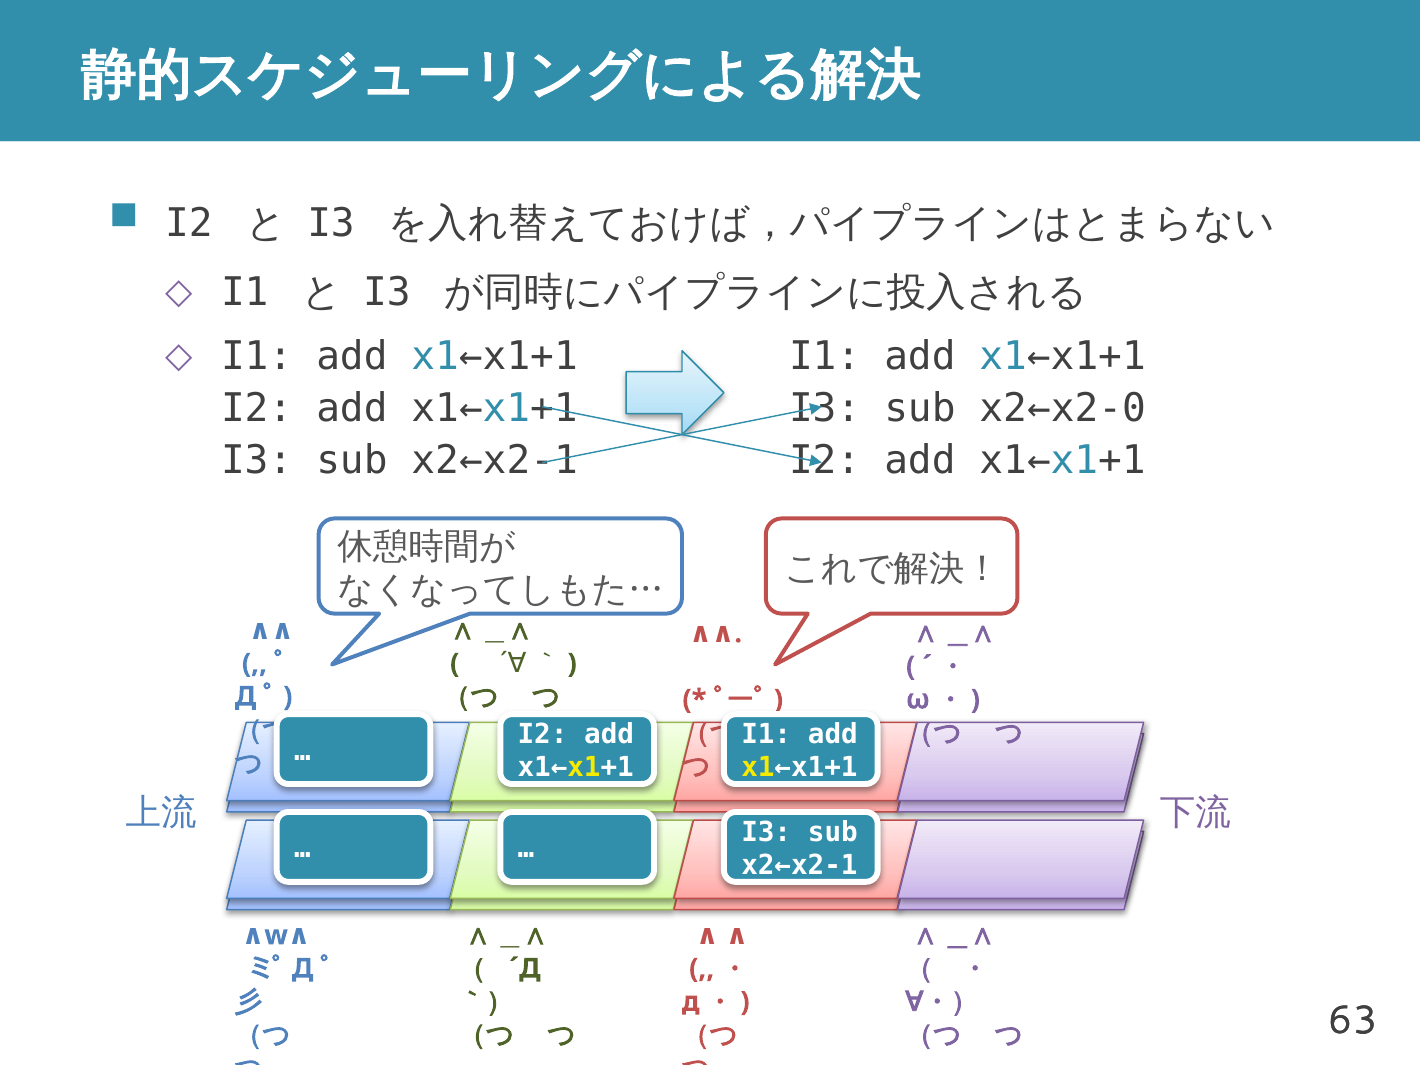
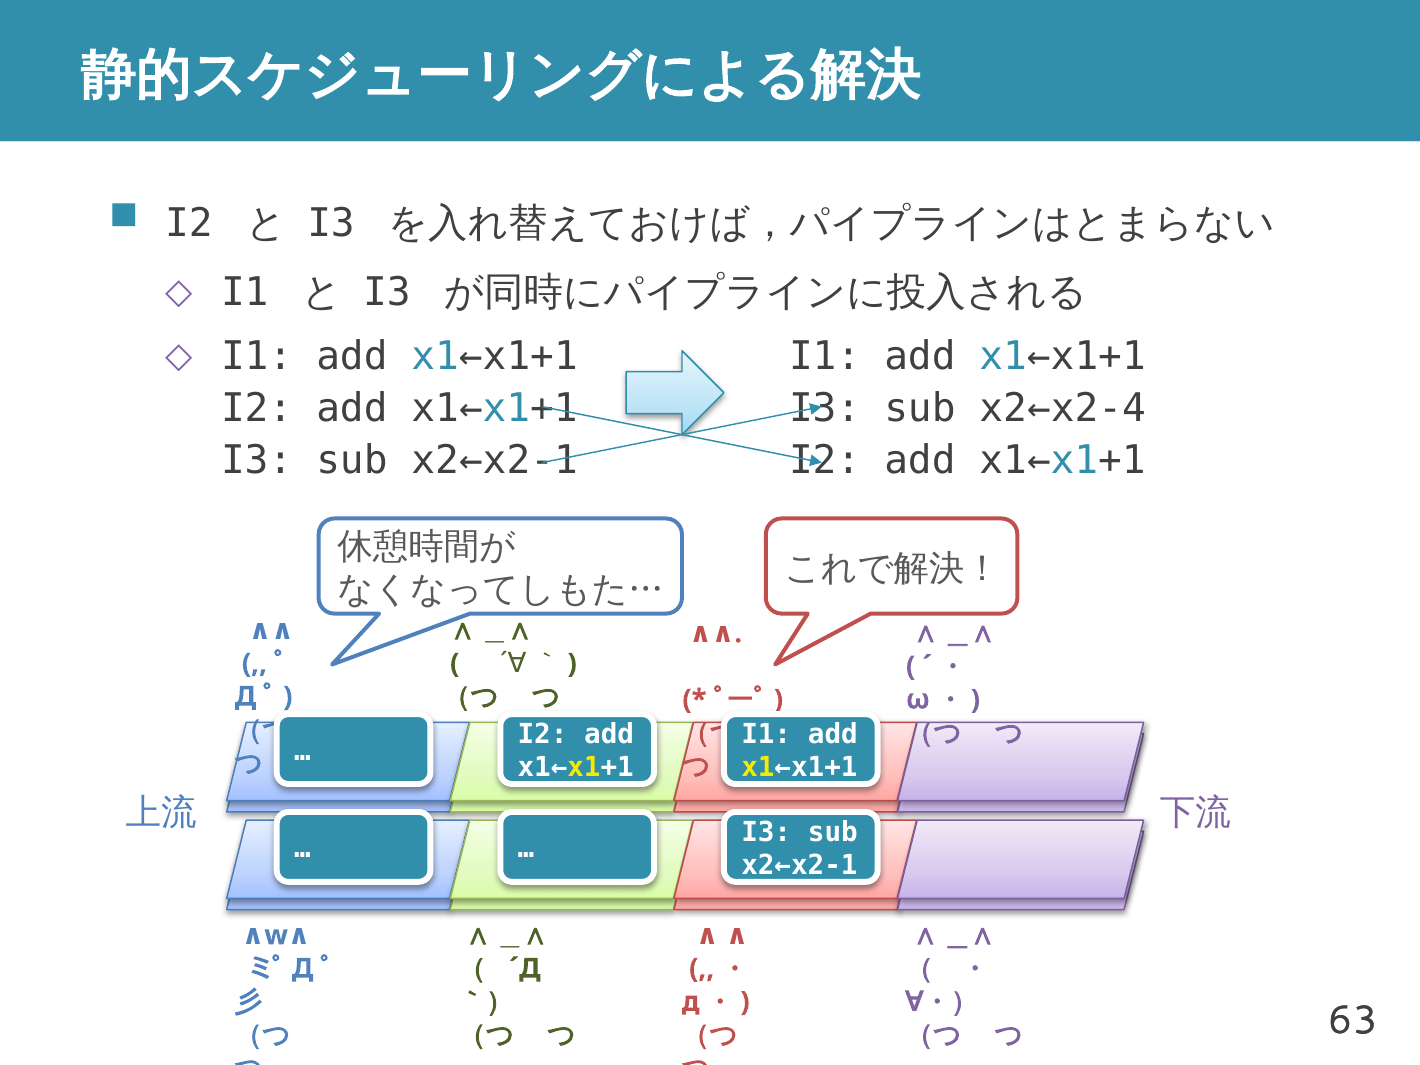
x2←x2-0: x2←x2-0 -> x2←x2-4 (1063, 409)
